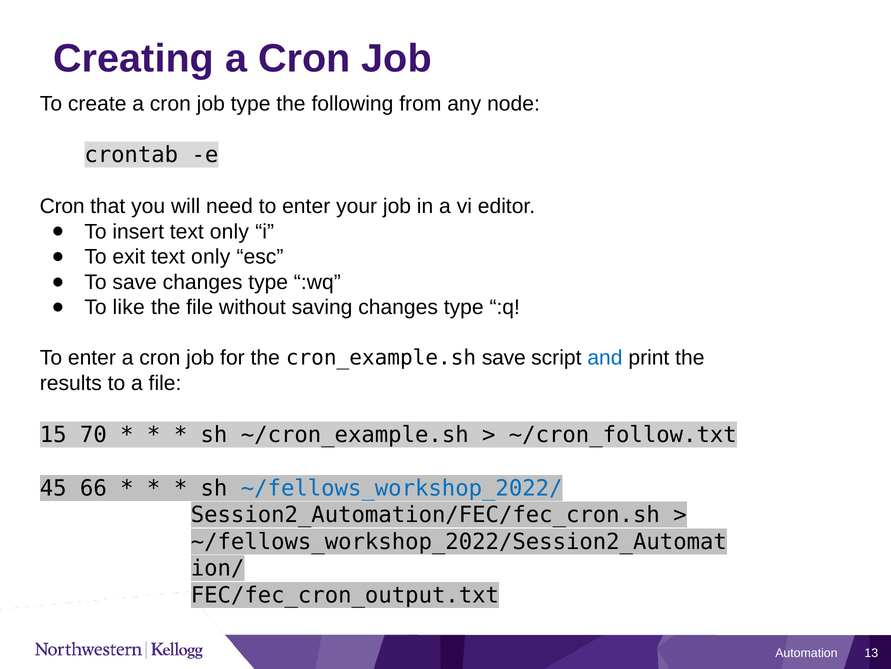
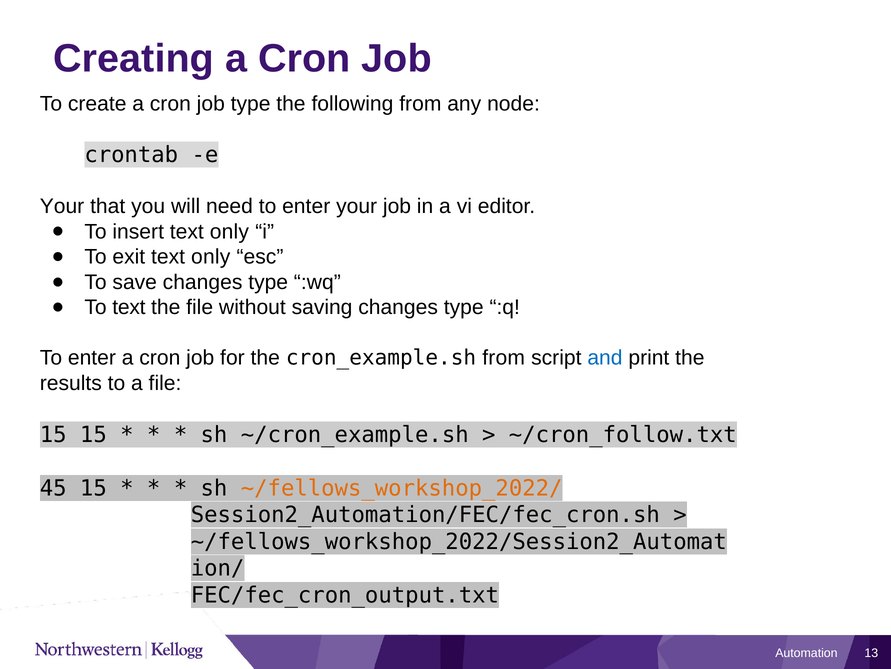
Cron: Cron -> Your (62, 206)
To like: like -> text (129, 307)
cron_example.sh save: save -> from (504, 358)
15 70: 70 -> 15 (93, 434)
45 66: 66 -> 15 (93, 488)
~/fellows_workshop_2022/ colour: blue -> orange (402, 488)
